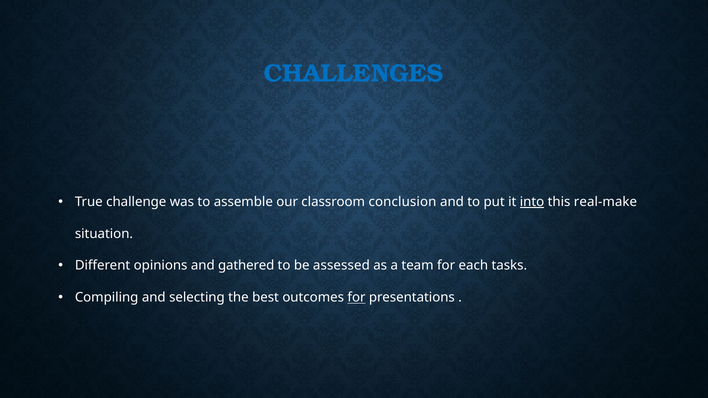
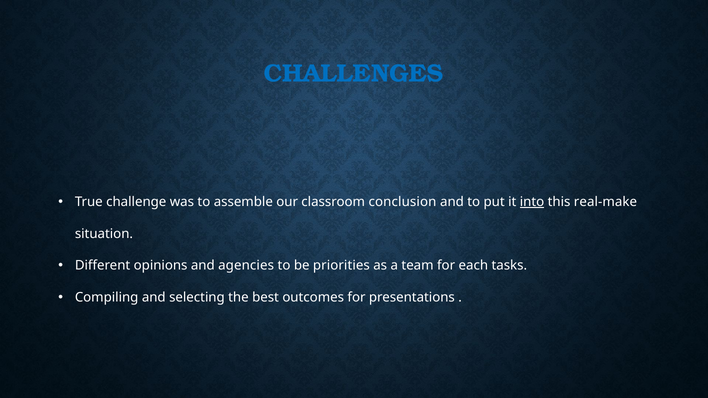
gathered: gathered -> agencies (246, 266)
assessed: assessed -> priorities (341, 266)
for underline: present -> none (356, 298)
